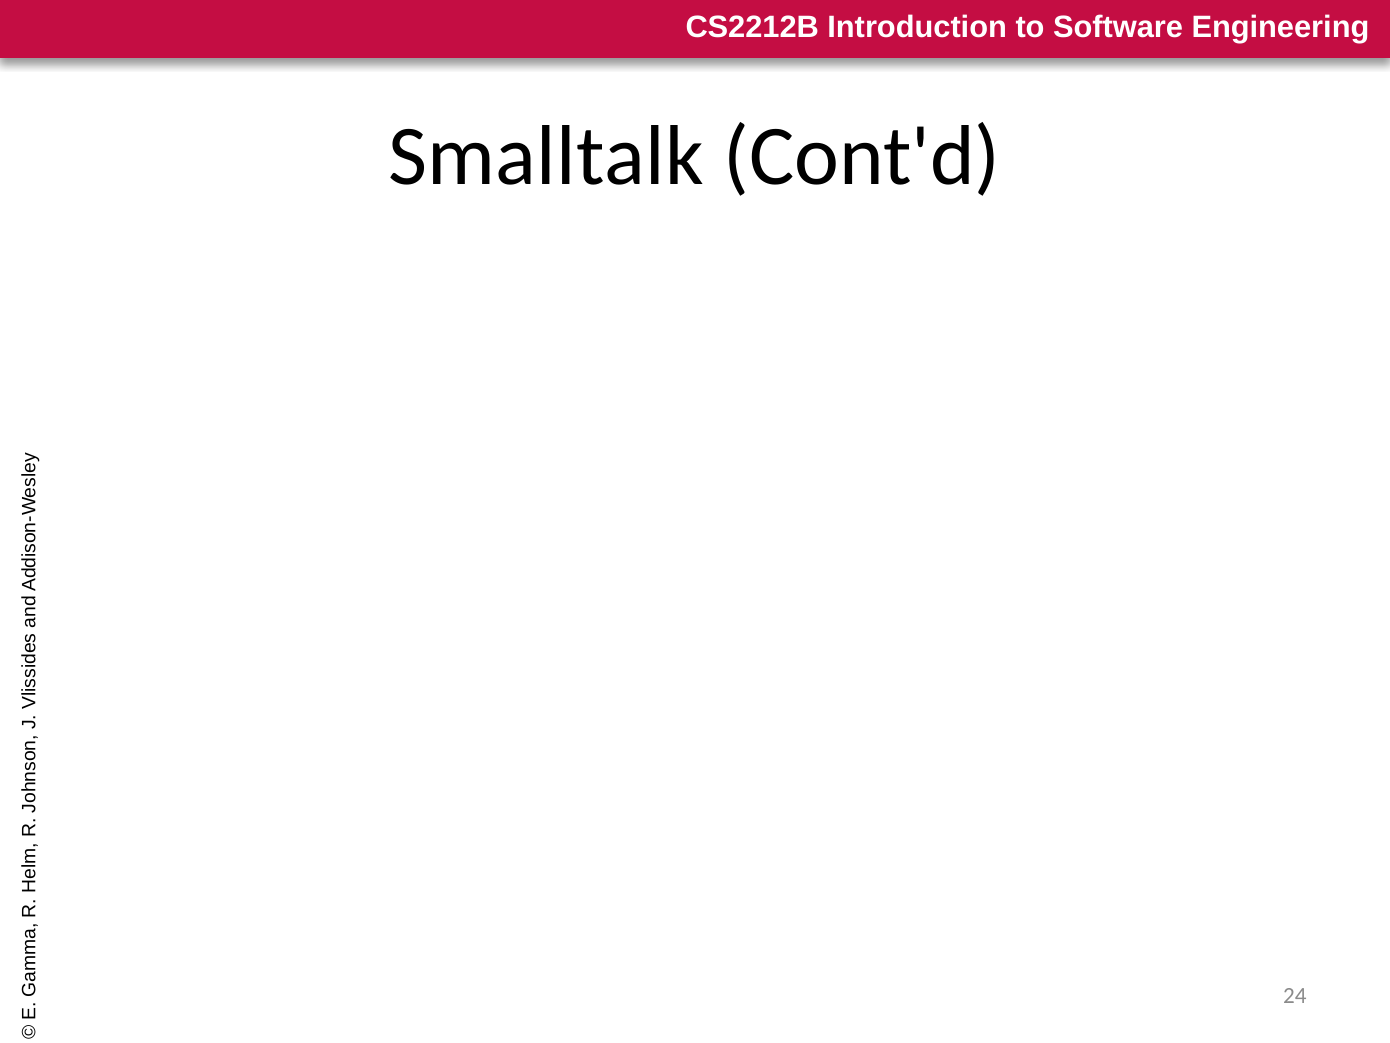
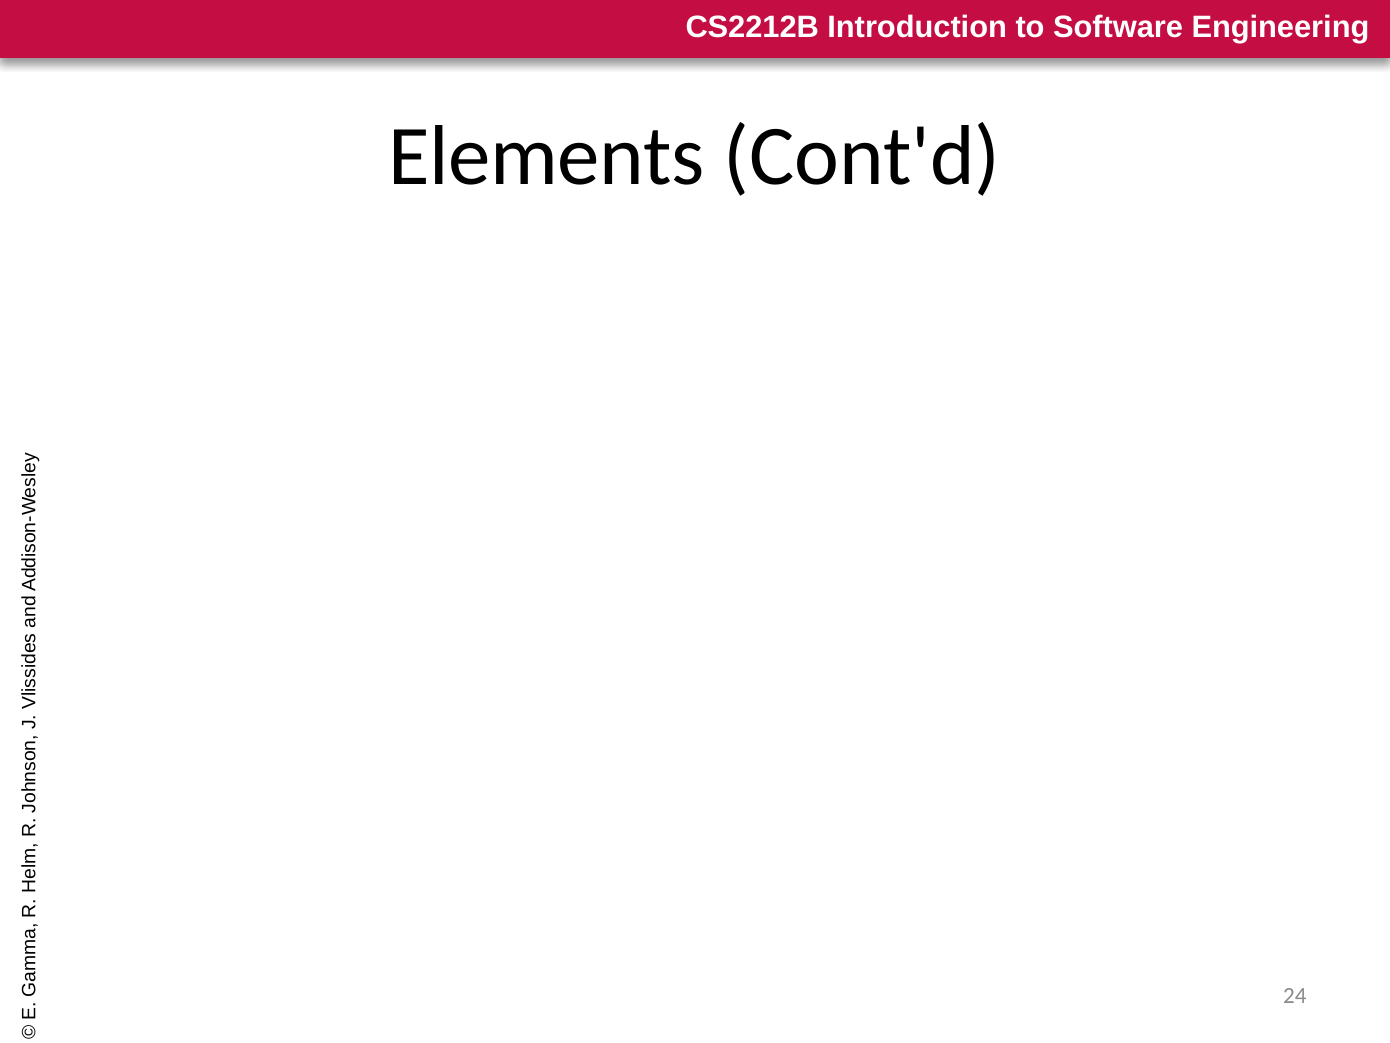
Smalltalk: Smalltalk -> Elements (547, 156)
